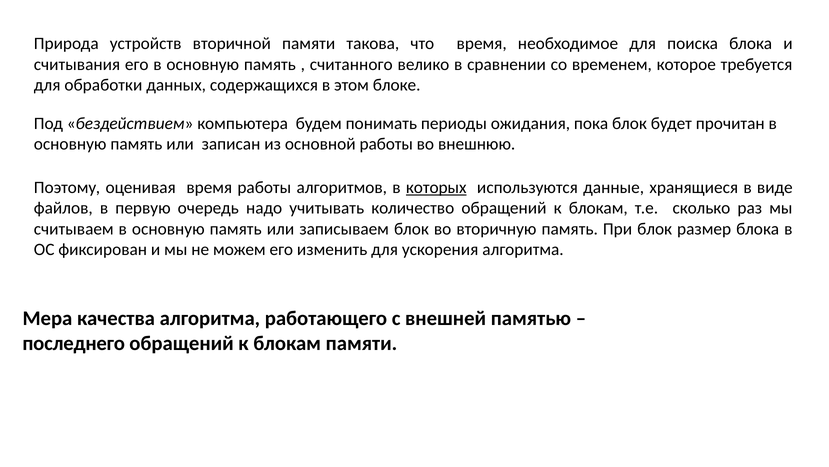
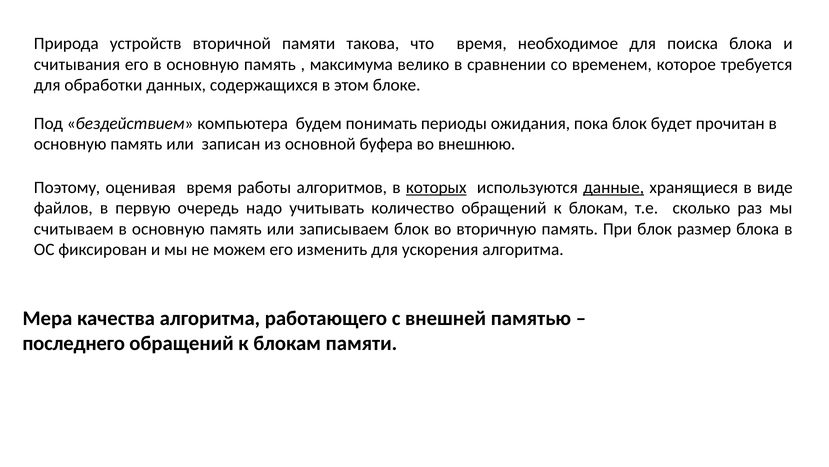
считанного: считанного -> максимума (351, 64)
основной работы: работы -> буфера (386, 144)
данные underline: none -> present (614, 187)
